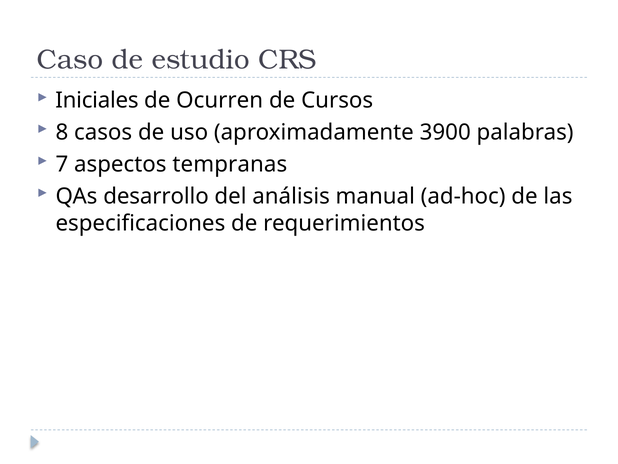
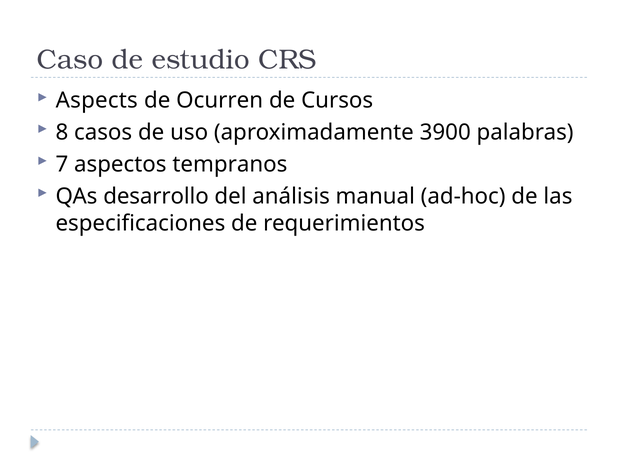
Iniciales: Iniciales -> Aspects (97, 100)
tempranas: tempranas -> tempranos (230, 164)
